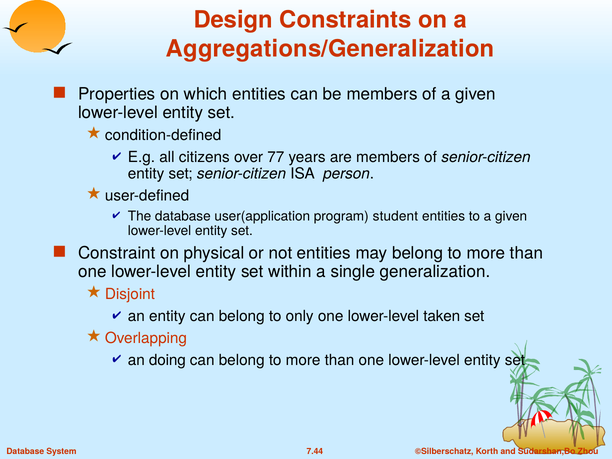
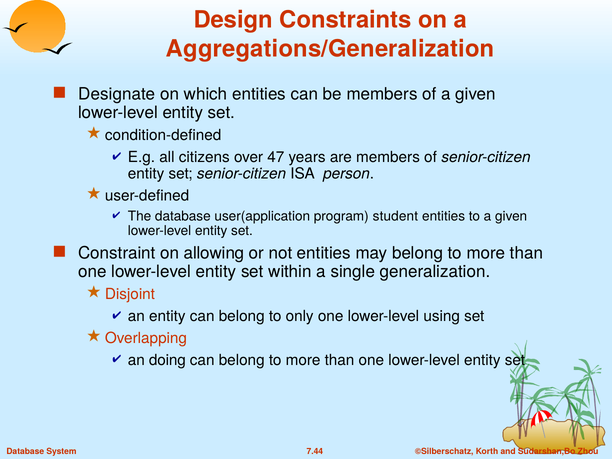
Properties: Properties -> Designate (117, 94)
77: 77 -> 47 (276, 157)
physical: physical -> allowing (214, 253)
taken: taken -> using (442, 316)
